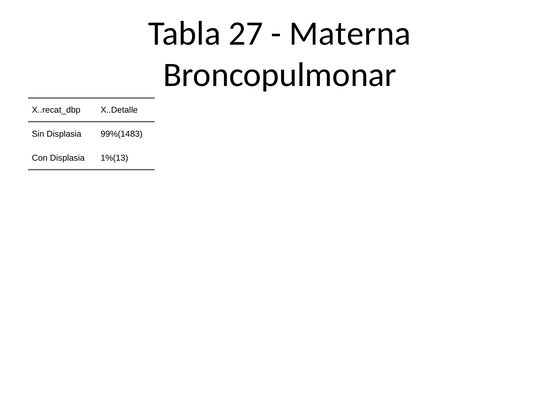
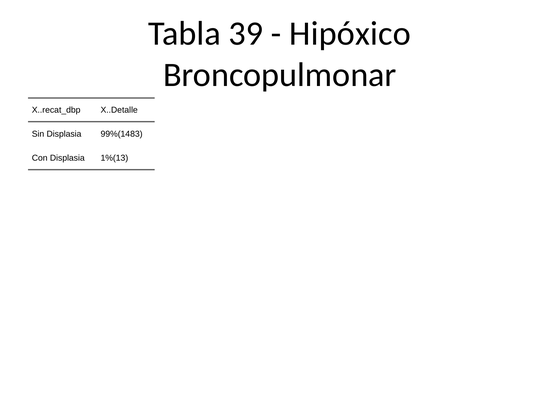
27: 27 -> 39 (246, 34)
Materna: Materna -> Hipóxico (350, 34)
